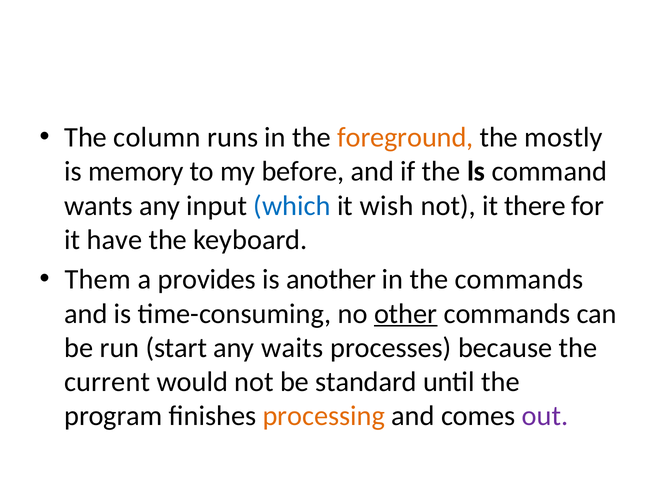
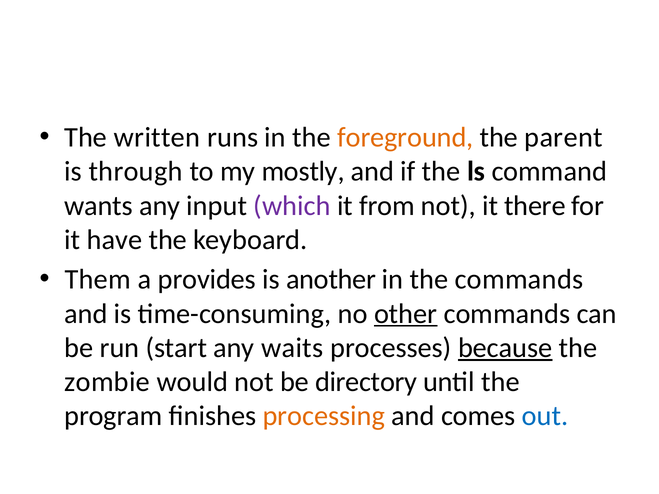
column: column -> written (157, 138)
mostly: mostly -> parent (564, 138)
memory: memory -> through (136, 172)
before: before -> mostly (303, 172)
which colour: blue -> purple (292, 206)
wish: wish -> from (387, 206)
because underline: none -> present (505, 348)
current: current -> zombie (107, 382)
standard: standard -> directory (366, 382)
out colour: purple -> blue (545, 416)
